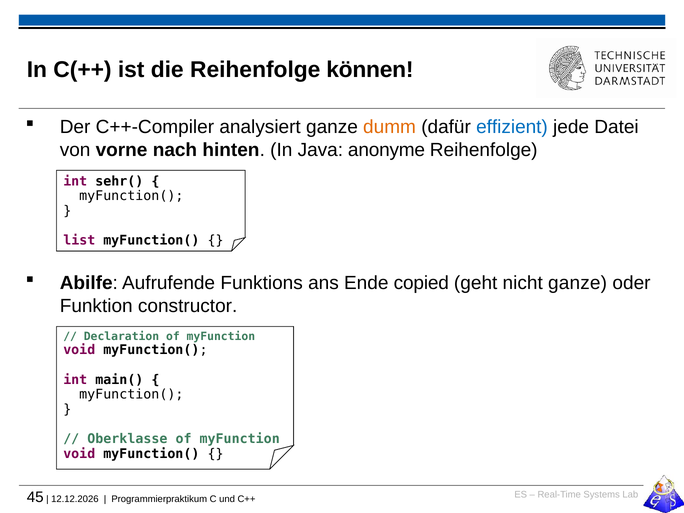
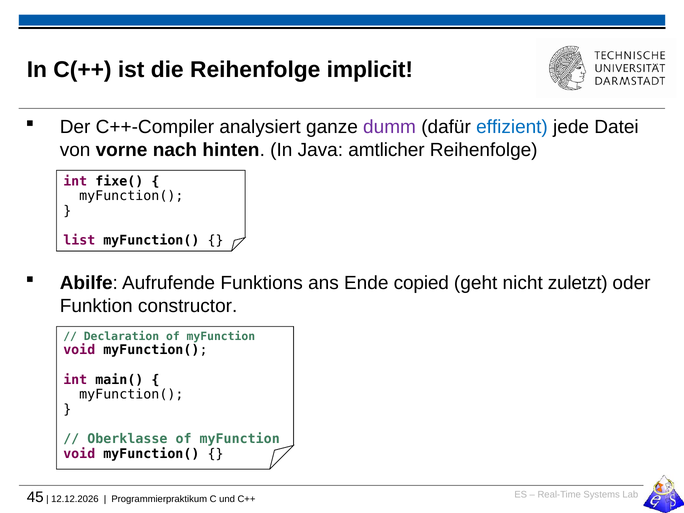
können: können -> implicit (370, 69)
dumm colour: orange -> purple (390, 127)
anonyme: anonyme -> amtlicher (386, 150)
sehr(: sehr( -> fixe( (119, 181)
nicht ganze: ganze -> zuletzt (578, 283)
